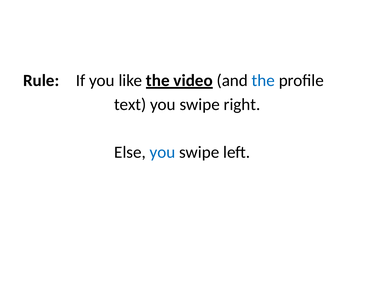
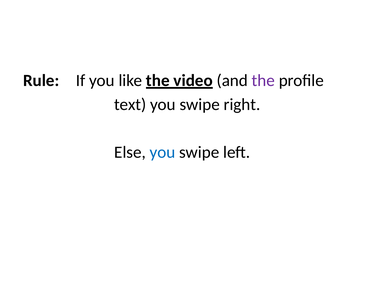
the colour: blue -> purple (263, 81)
